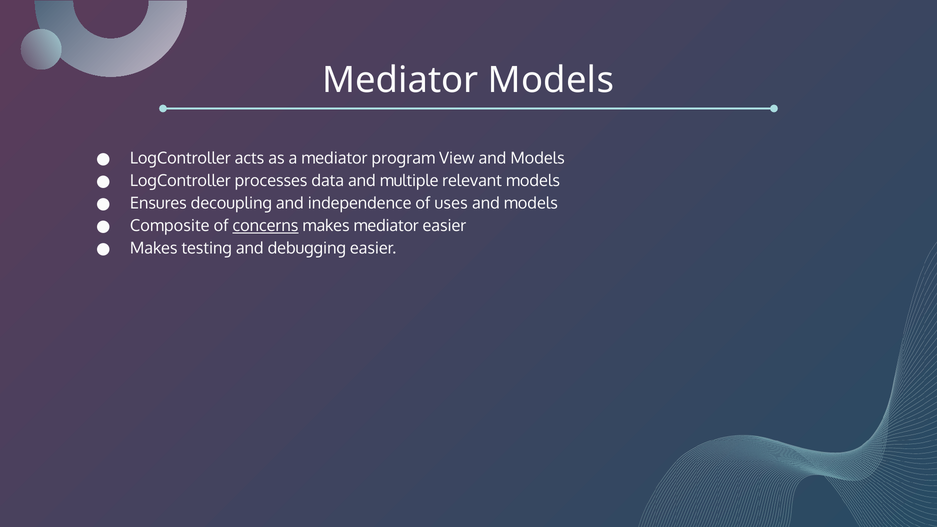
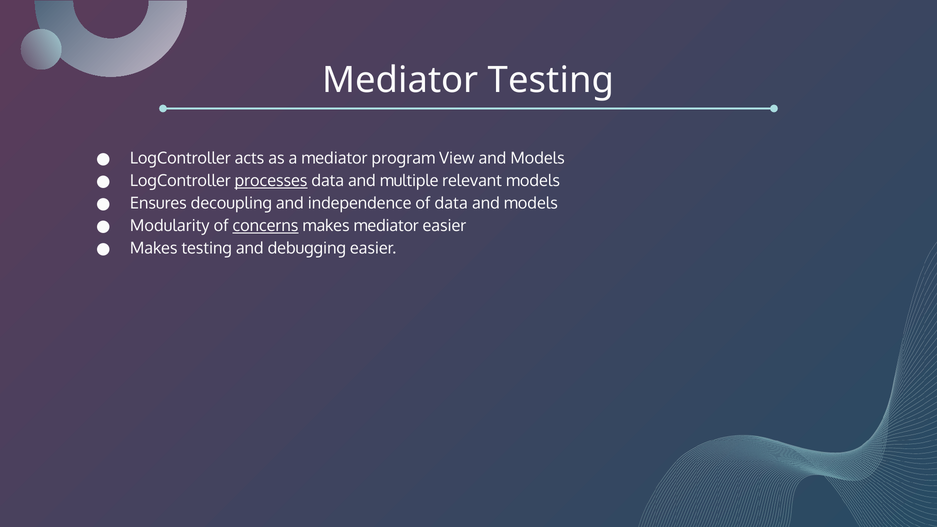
Mediator Models: Models -> Testing (551, 80)
processes underline: none -> present (271, 181)
of uses: uses -> data (451, 203)
Composite: Composite -> Modularity (170, 226)
